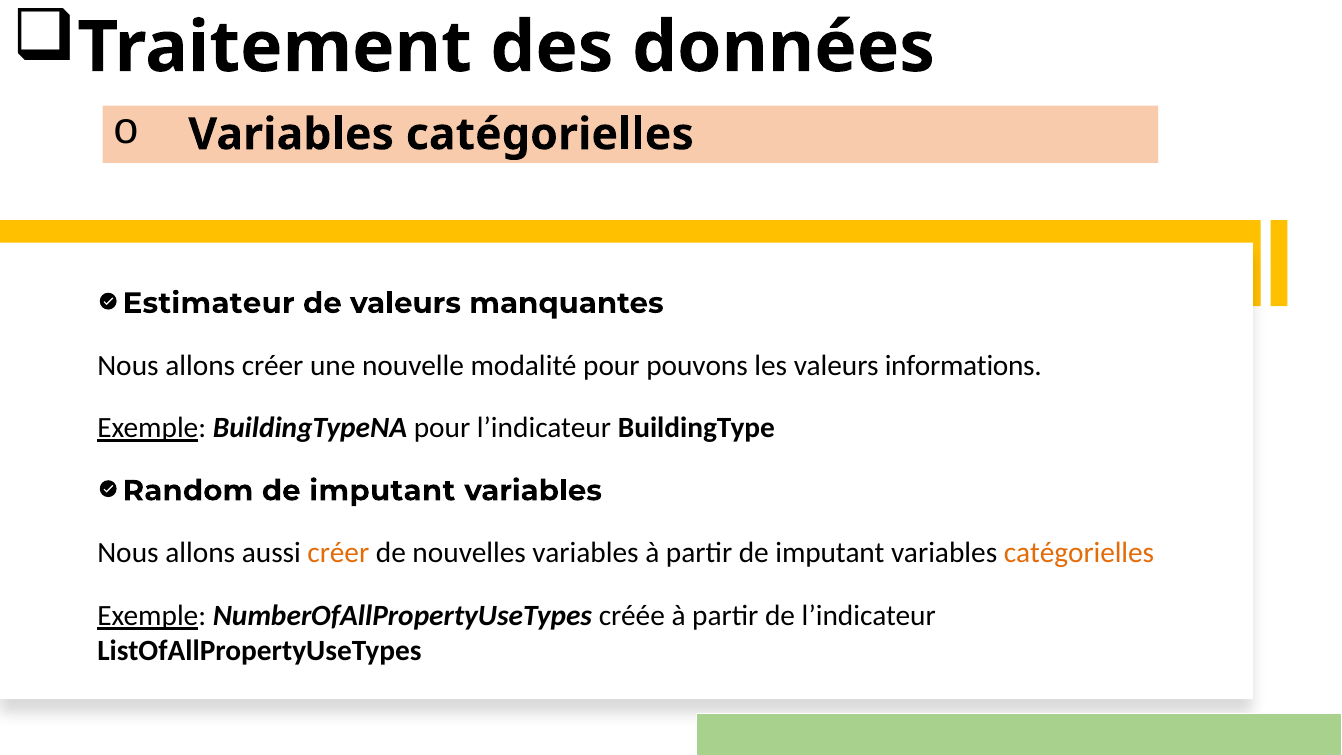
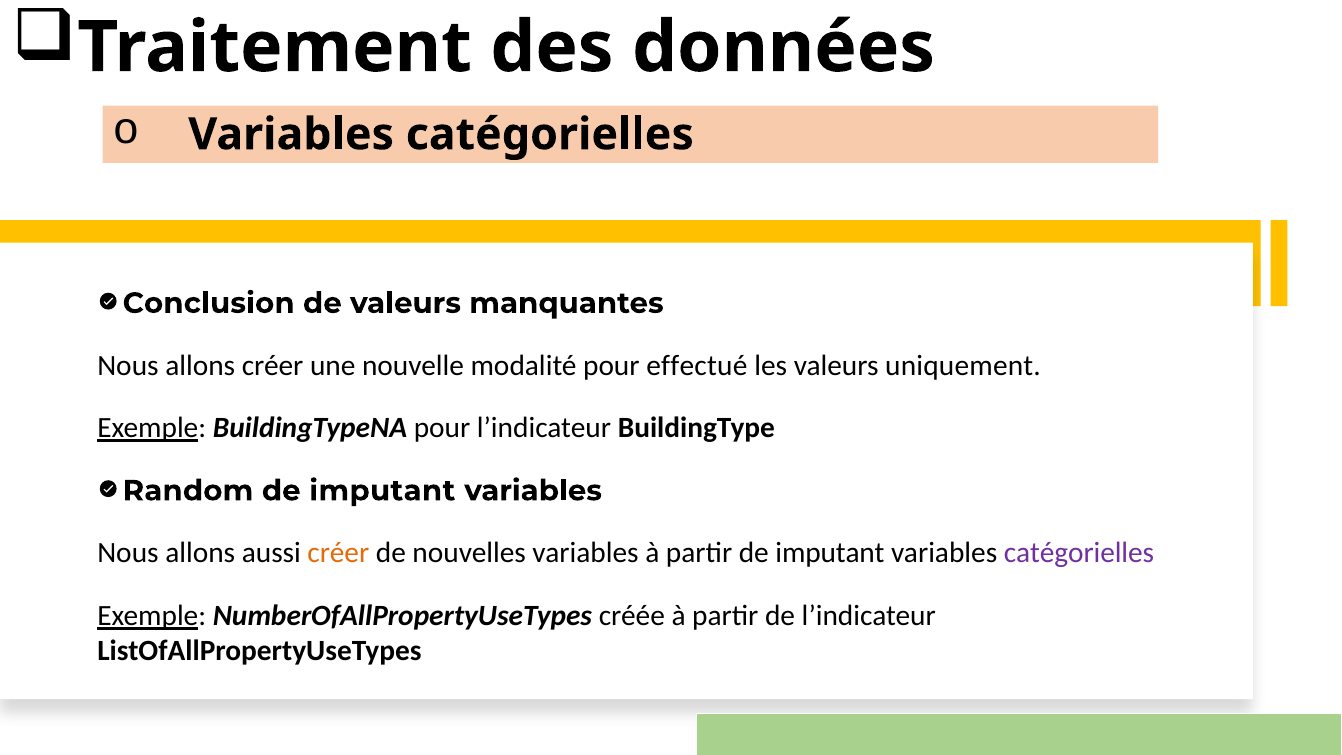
Estimateur: Estimateur -> Conclusion (209, 303)
pouvons: pouvons -> effectué (697, 366)
informations: informations -> uniquement (963, 366)
catégorielles colour: orange -> purple (1079, 553)
